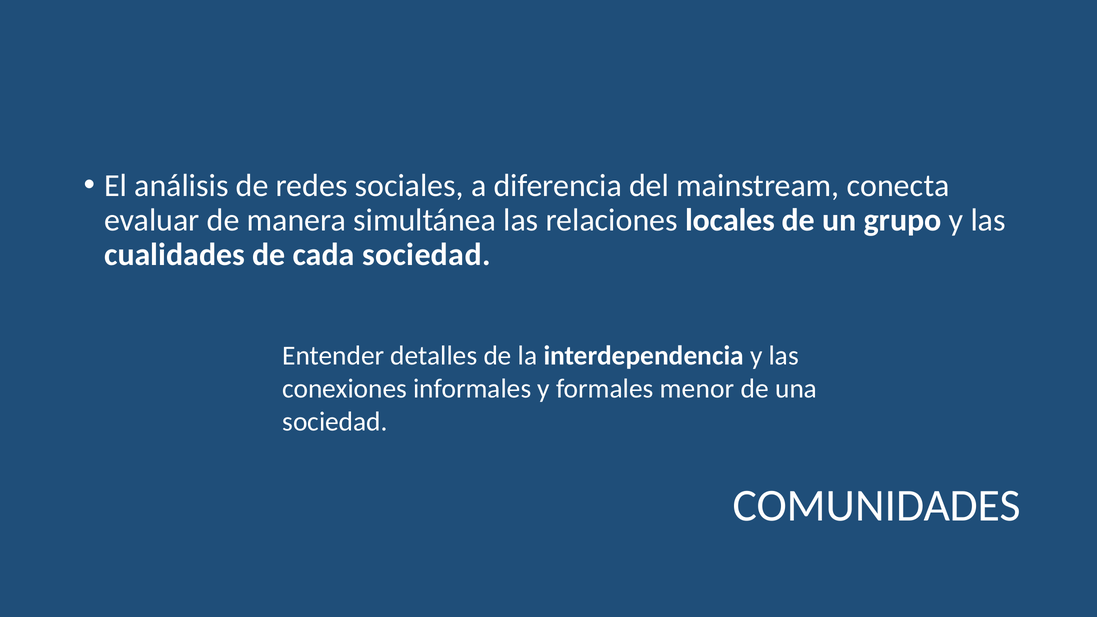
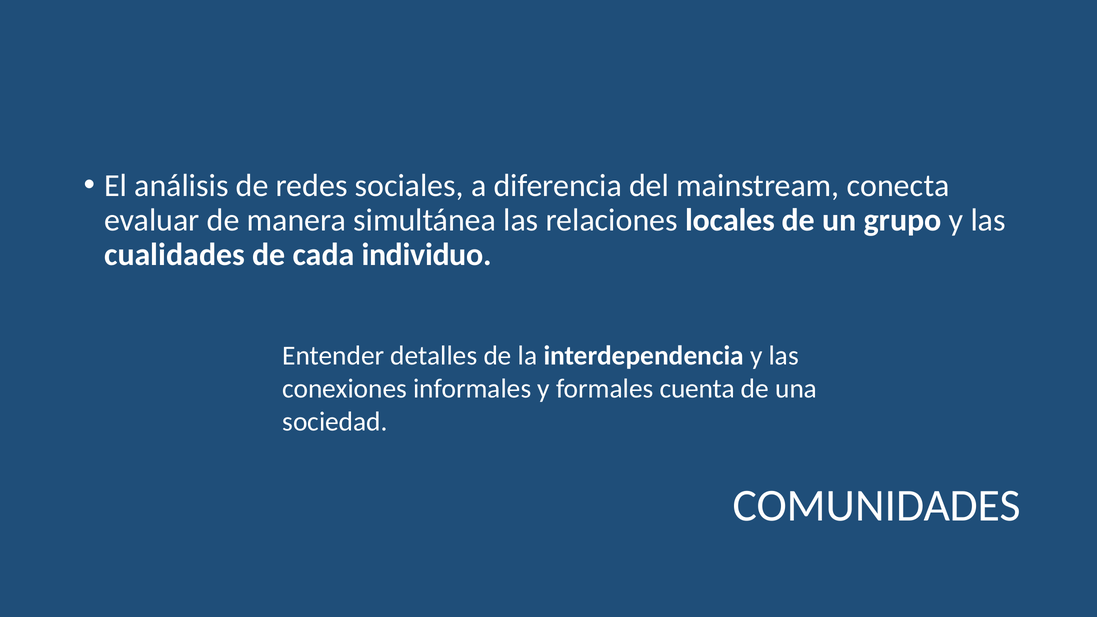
cada sociedad: sociedad -> individuo (427, 255)
menor: menor -> cuenta (697, 389)
